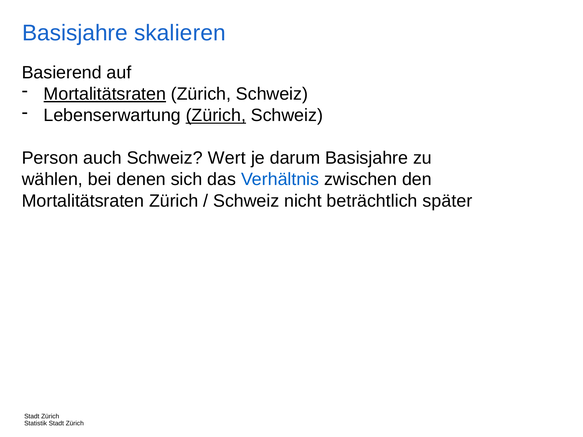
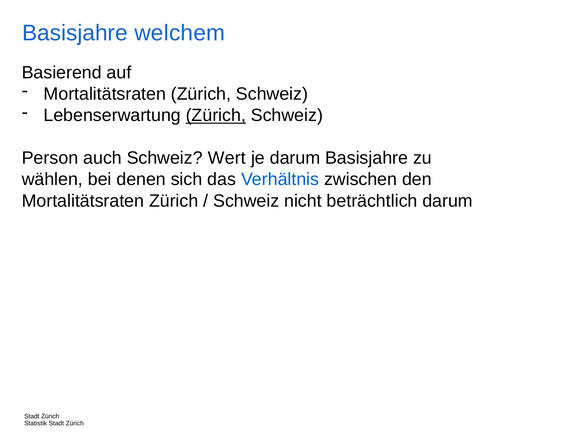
skalieren: skalieren -> welchem (180, 33)
Mortalitätsraten underline: present -> none (105, 94)
beträchtlich später: später -> darum (448, 201)
